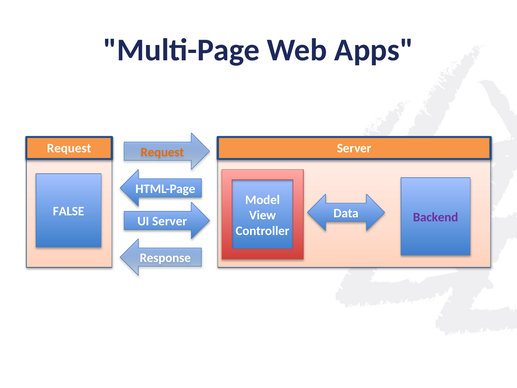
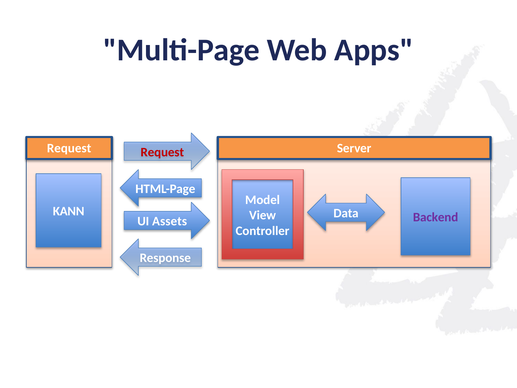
Request colour: orange -> red (162, 152)
FALSE: FALSE -> KANN (69, 211)
UI Server: Server -> Assets (170, 221)
